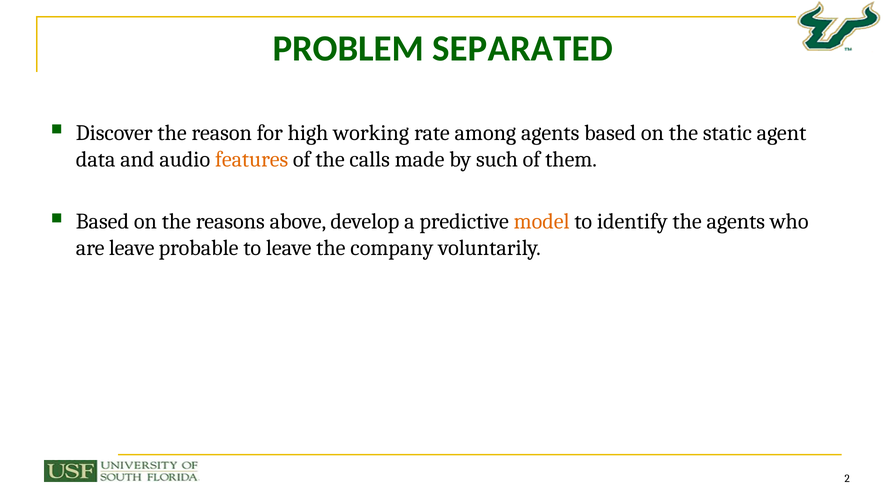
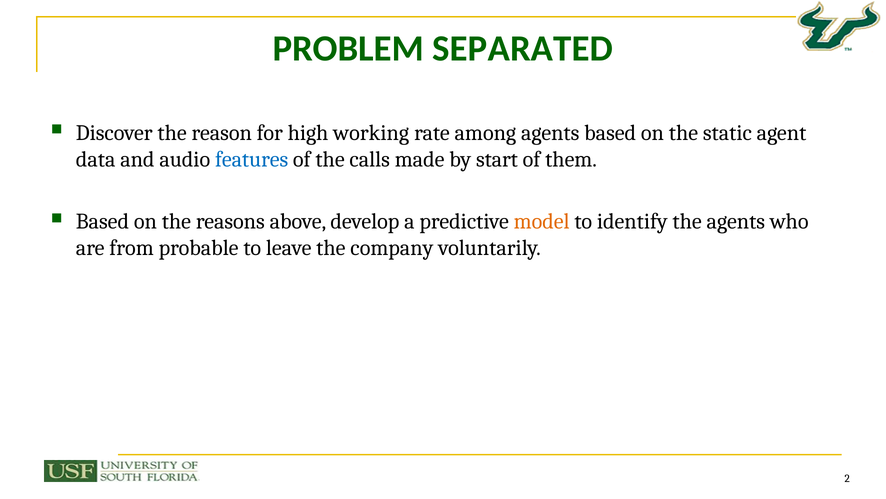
features colour: orange -> blue (252, 159)
such: such -> start (497, 159)
are leave: leave -> from (132, 248)
